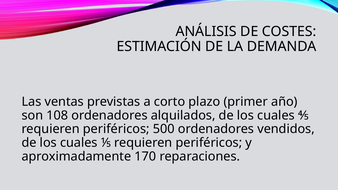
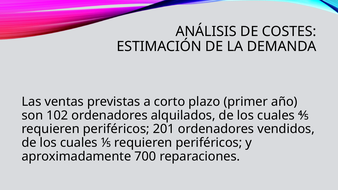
108: 108 -> 102 (57, 115)
500: 500 -> 201 (164, 129)
170: 170 -> 700 (145, 157)
